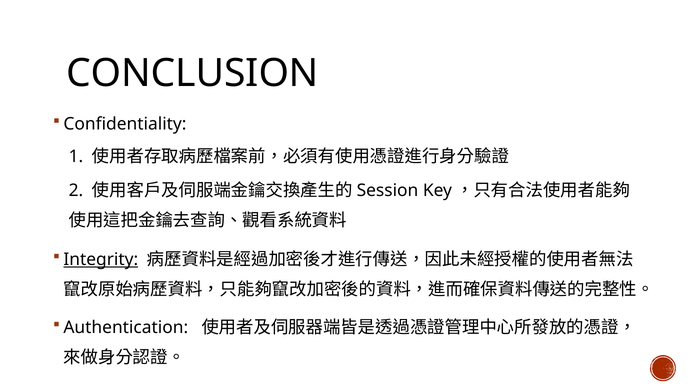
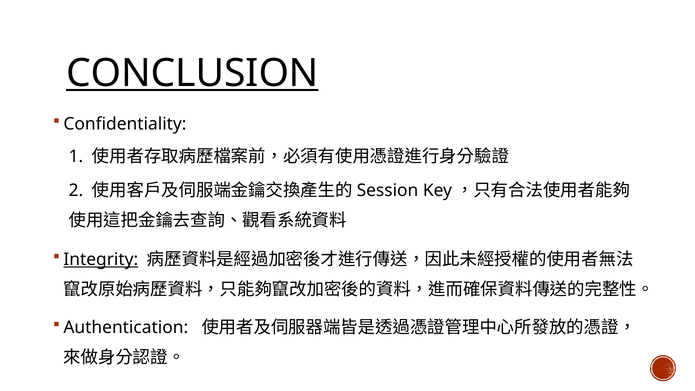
CONCLUSION underline: none -> present (192, 73)
